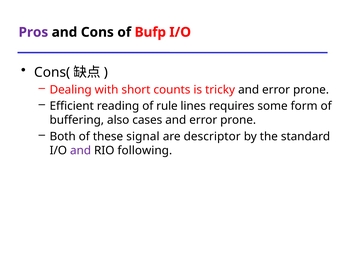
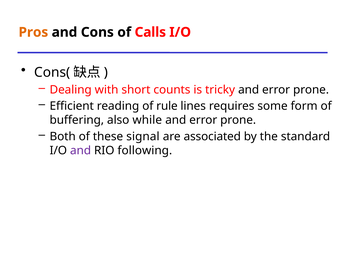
Pros colour: purple -> orange (33, 32)
Bufp: Bufp -> Calls (150, 32)
cases: cases -> while (147, 120)
descriptor: descriptor -> associated (212, 137)
